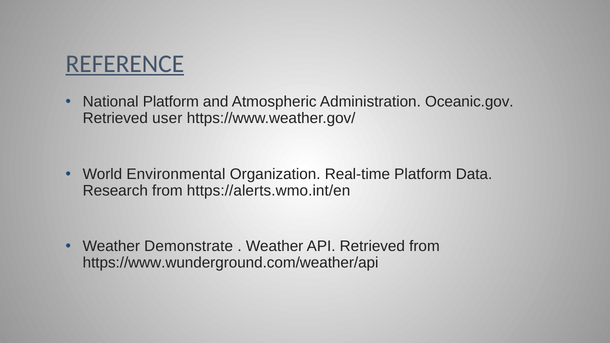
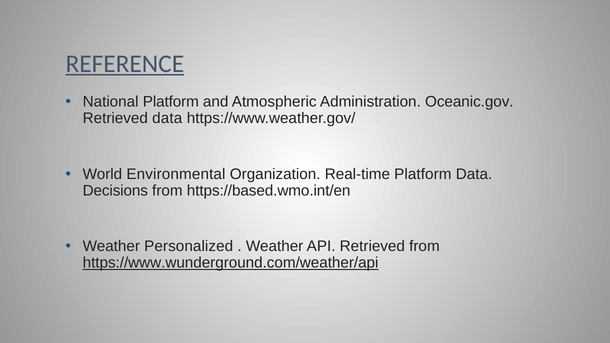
Retrieved user: user -> data (167, 118)
Research: Research -> Decisions (115, 191)
https://alerts.wmo.int/en: https://alerts.wmo.int/en -> https://based.wmo.int/en (269, 191)
Demonstrate: Demonstrate -> Personalized (189, 247)
https://www.wunderground.com/weather/api underline: none -> present (231, 263)
